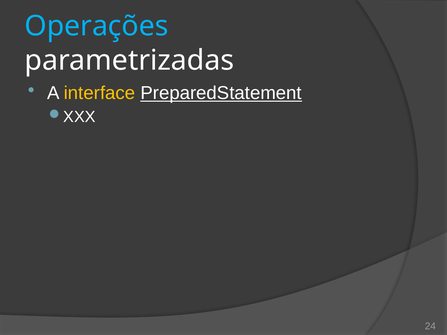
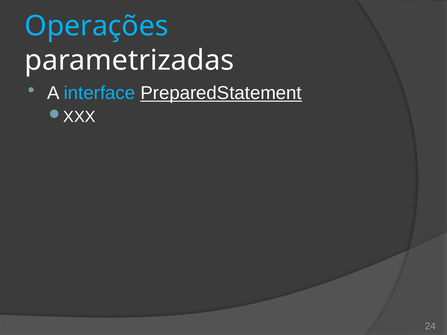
interface colour: yellow -> light blue (100, 93)
